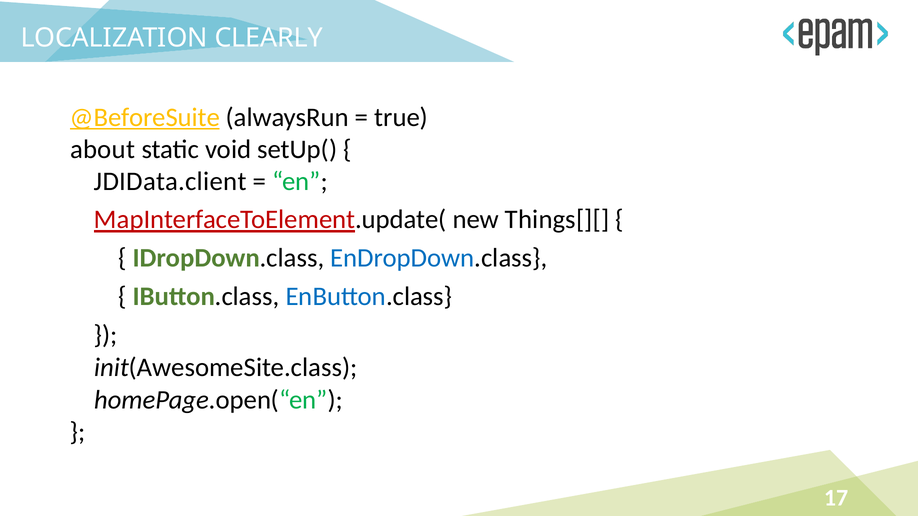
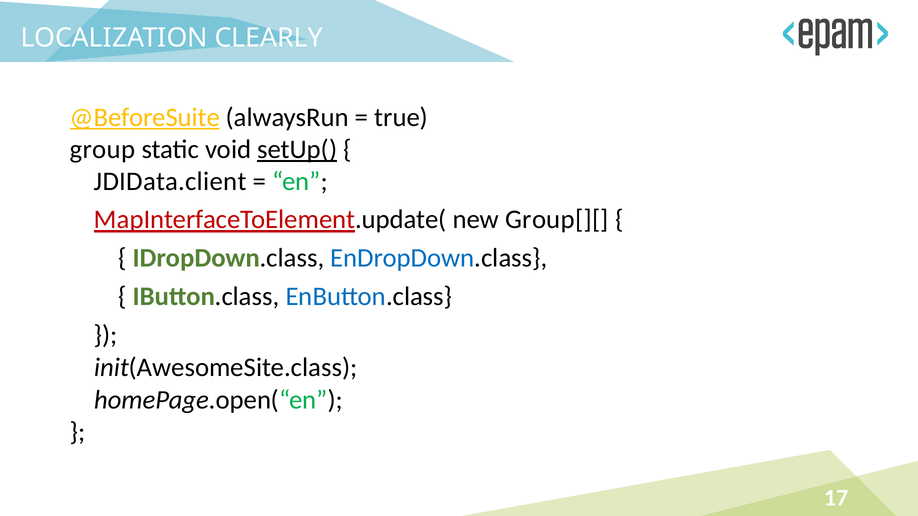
about: about -> group (103, 150)
setUp( underline: none -> present (297, 150)
Things[][: Things[][ -> Group[][ (557, 220)
